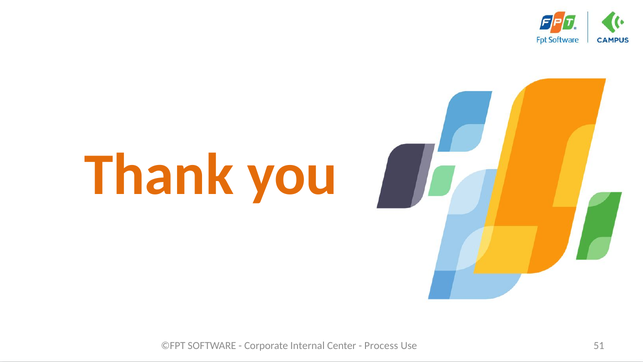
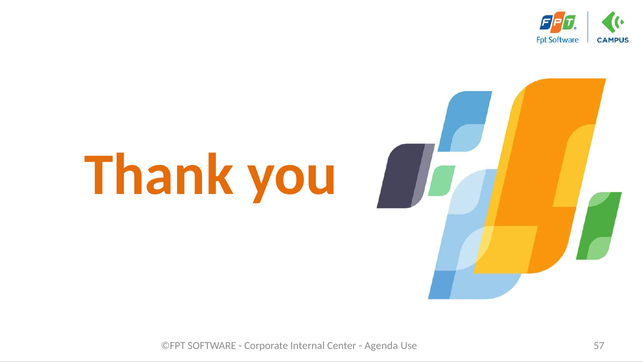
Process: Process -> Agenda (381, 345)
51: 51 -> 57 (599, 345)
